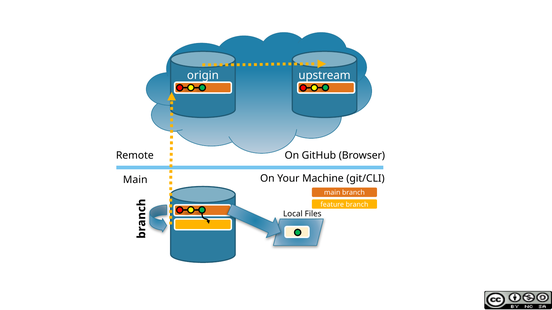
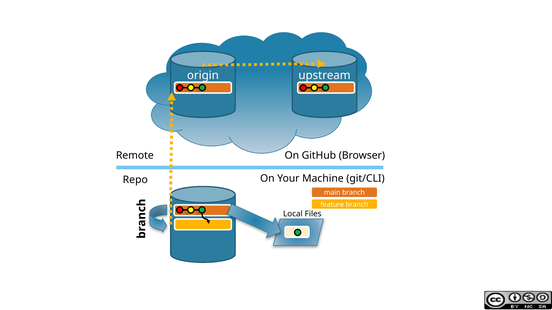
Main: Main -> Repo (135, 180)
